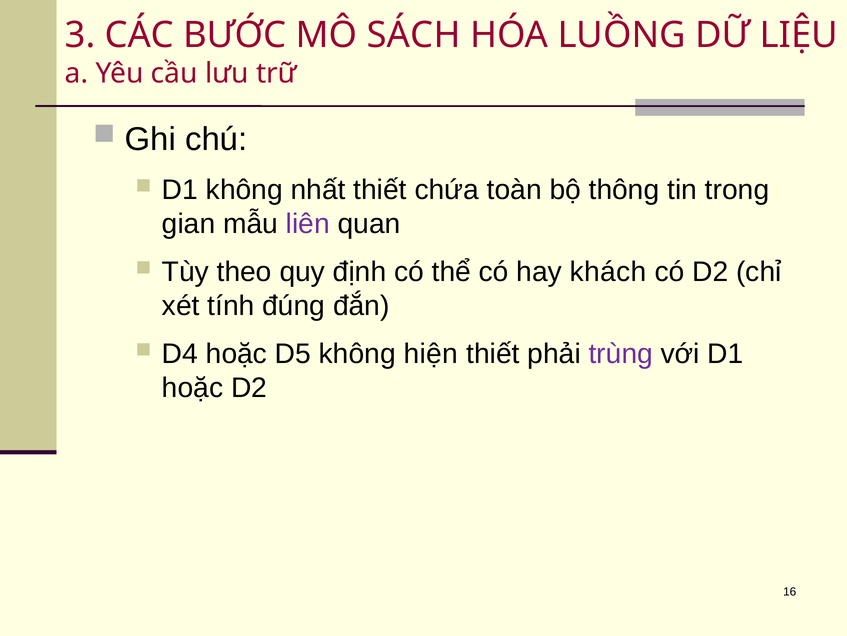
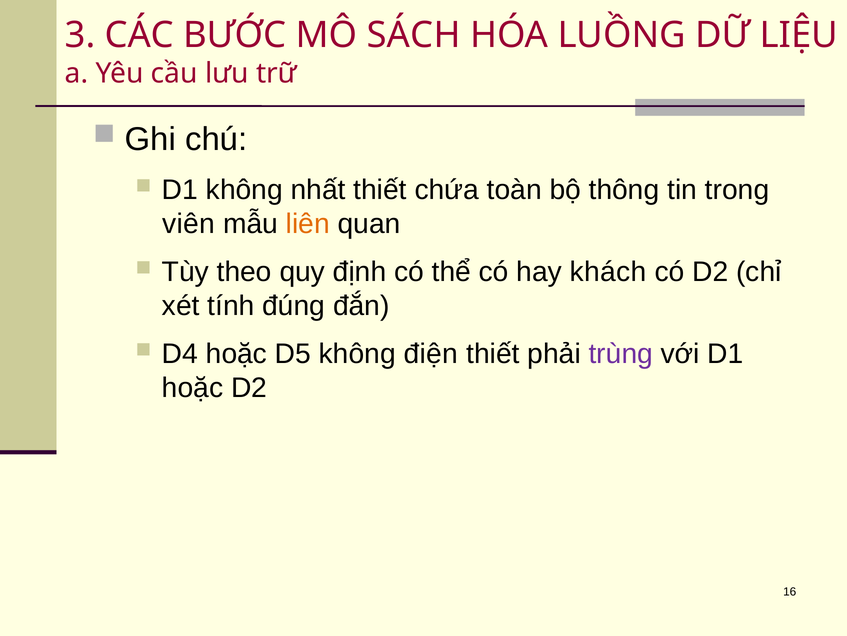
gian: gian -> viên (188, 224)
liên colour: purple -> orange (308, 224)
hiện: hiện -> điện (431, 354)
